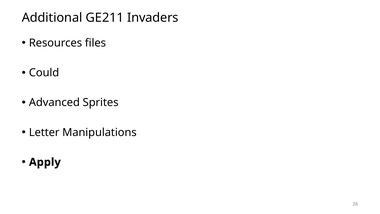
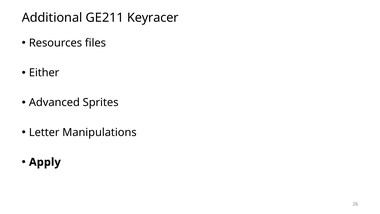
Invaders: Invaders -> Keyracer (153, 18)
Could: Could -> Either (44, 73)
